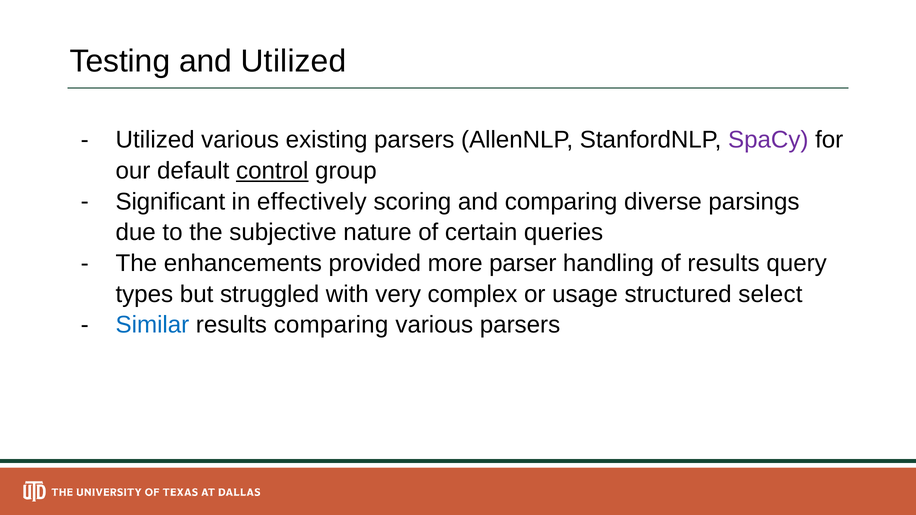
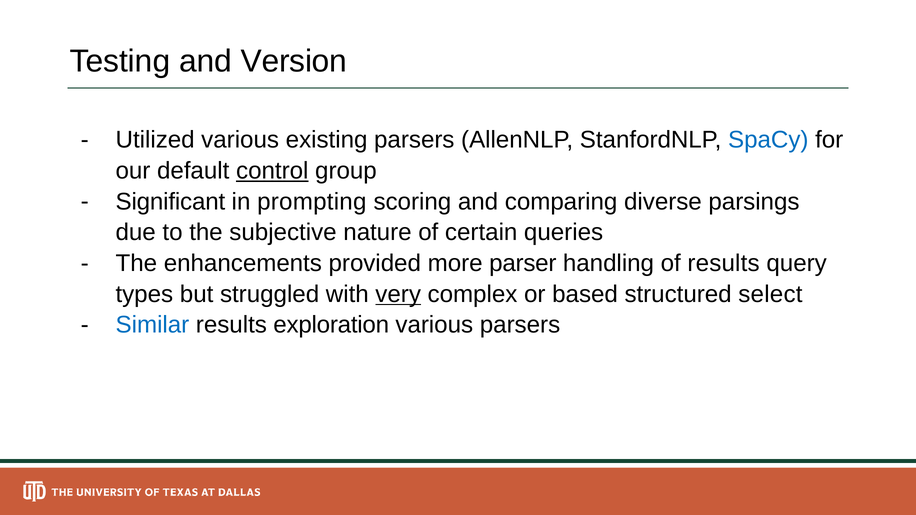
and Utilized: Utilized -> Version (294, 61)
SpaCy colour: purple -> blue (768, 140)
effectively: effectively -> prompting (312, 202)
very underline: none -> present (398, 294)
usage: usage -> based (585, 294)
results comparing: comparing -> exploration (331, 325)
